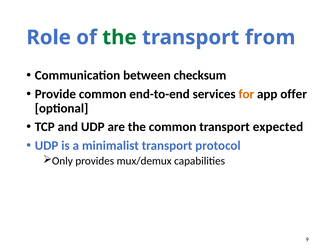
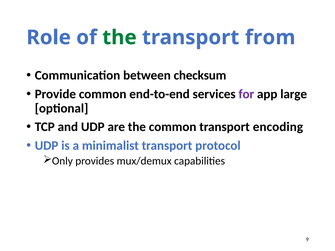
for colour: orange -> purple (246, 94)
offer: offer -> large (294, 94)
expected: expected -> encoding (278, 127)
